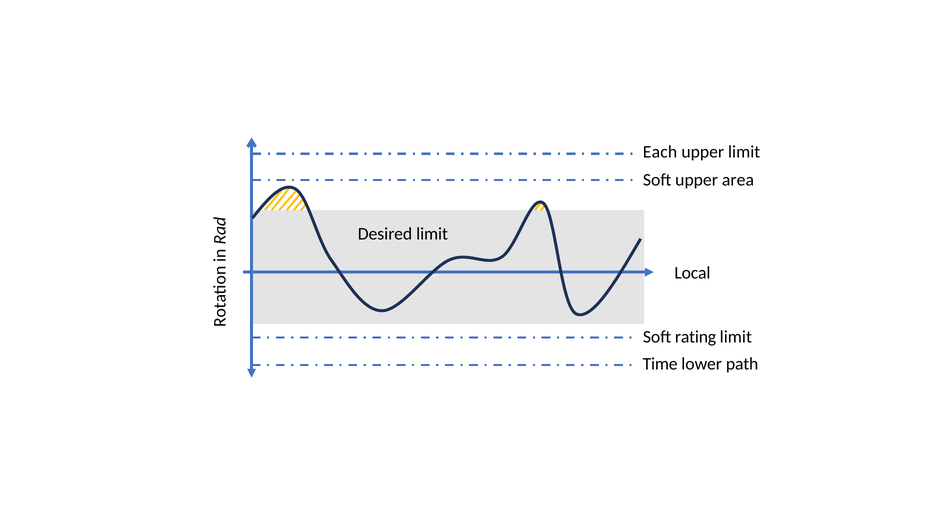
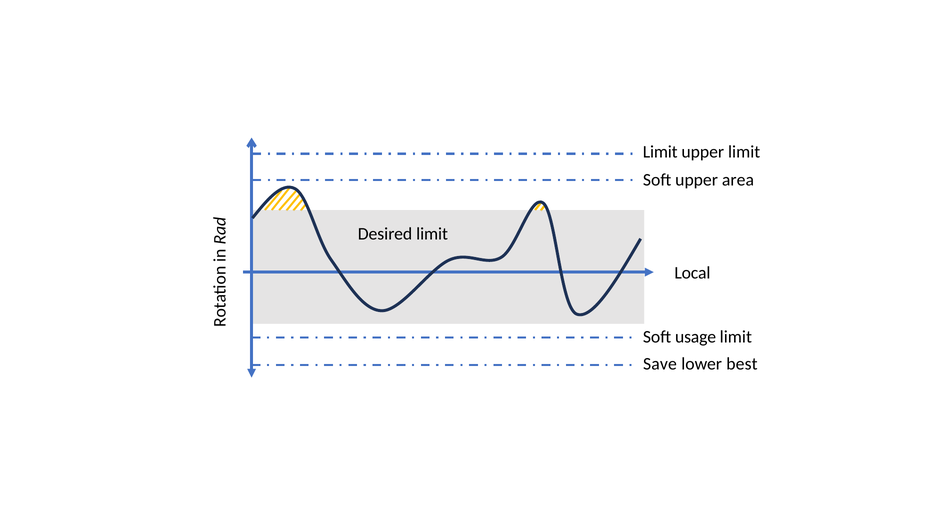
Each: Each -> Limit (660, 152)
rating: rating -> usage (696, 337)
Time: Time -> Save (660, 364)
path: path -> best (742, 364)
